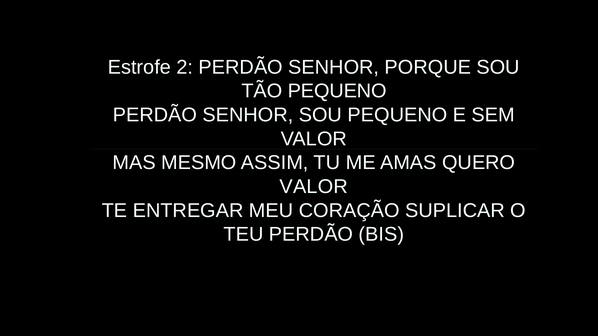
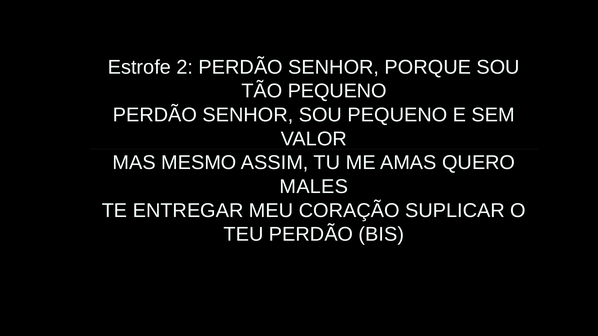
VALOR: VALOR -> MALES (314, 187)
